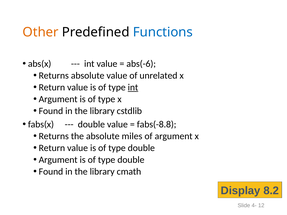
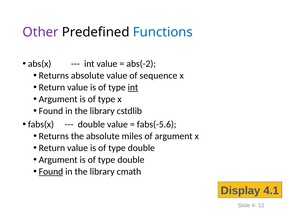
Other colour: orange -> purple (41, 32)
abs(-6: abs(-6 -> abs(-2 (141, 64)
unrelated: unrelated -> sequence (158, 76)
fabs(-8.8: fabs(-8.8 -> fabs(-5.6 (157, 124)
Found underline: none -> present (51, 172)
8.2: 8.2 -> 4.1 (271, 191)
